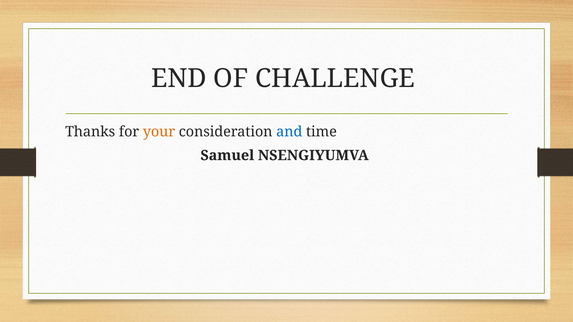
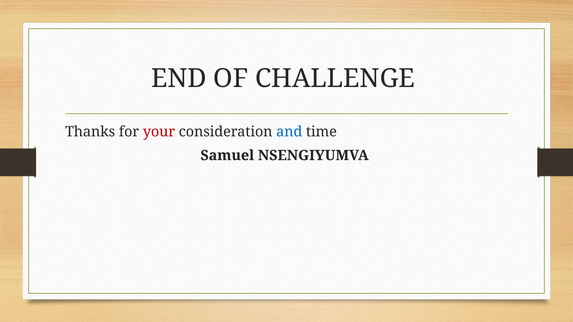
your colour: orange -> red (159, 132)
